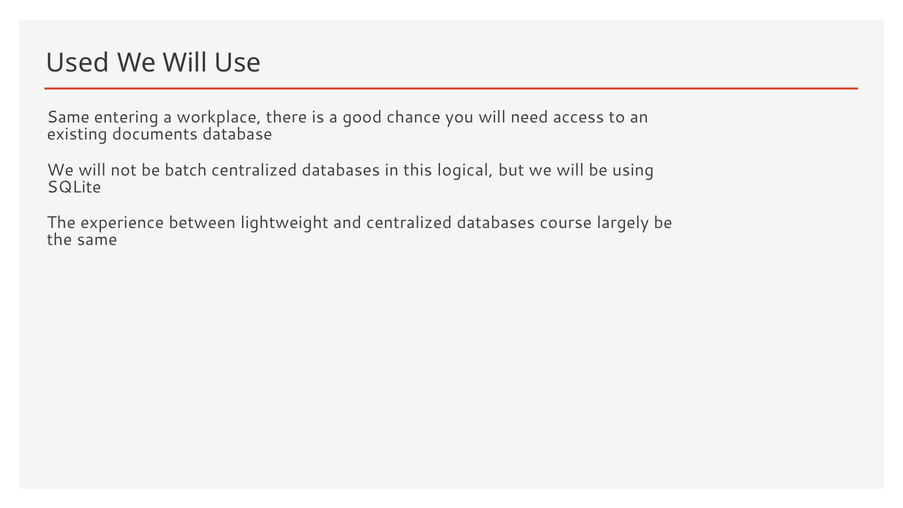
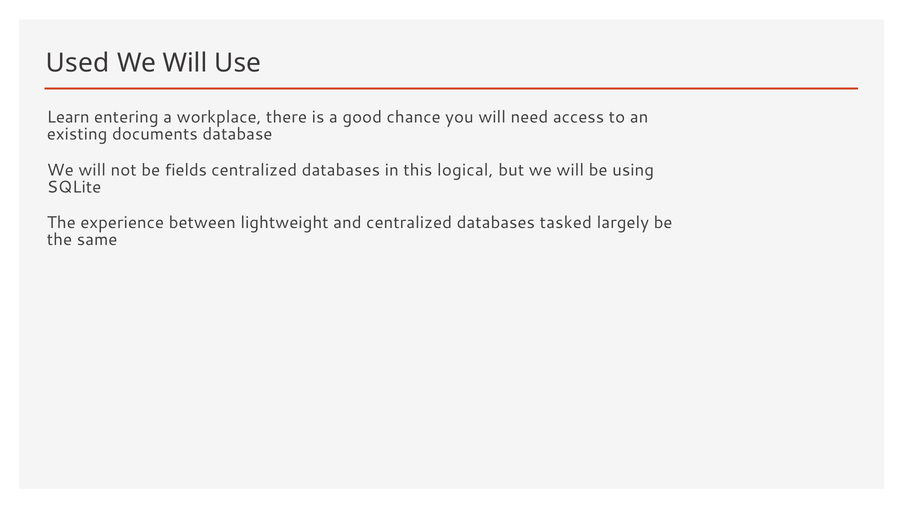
Same: Same -> Learn (68, 117)
batch: batch -> fields (186, 170)
course: course -> tasked (566, 223)
